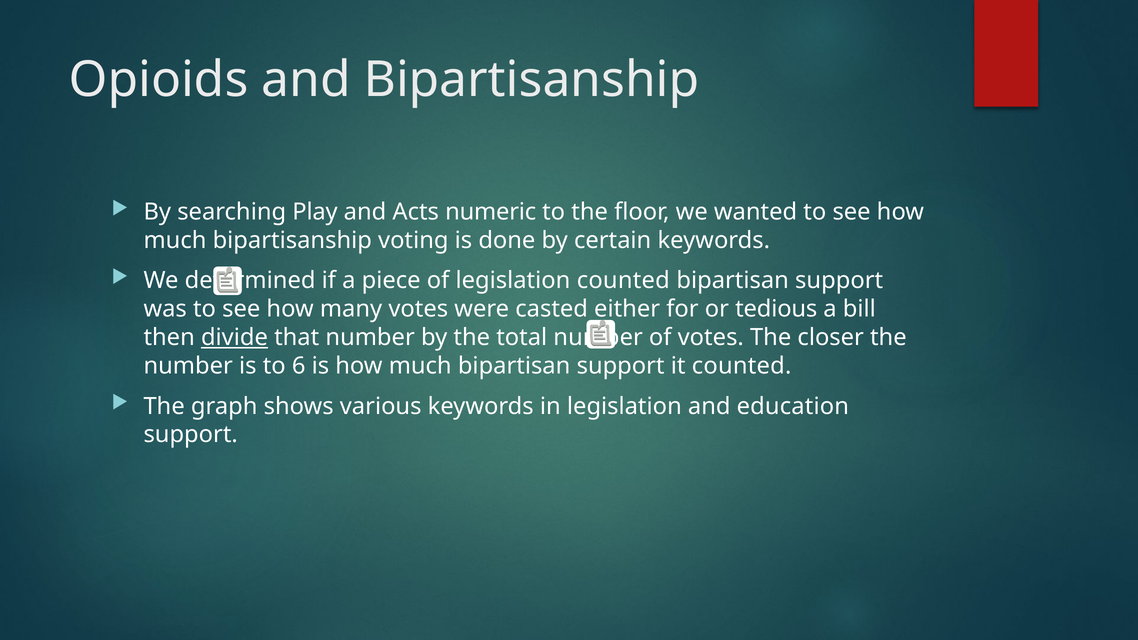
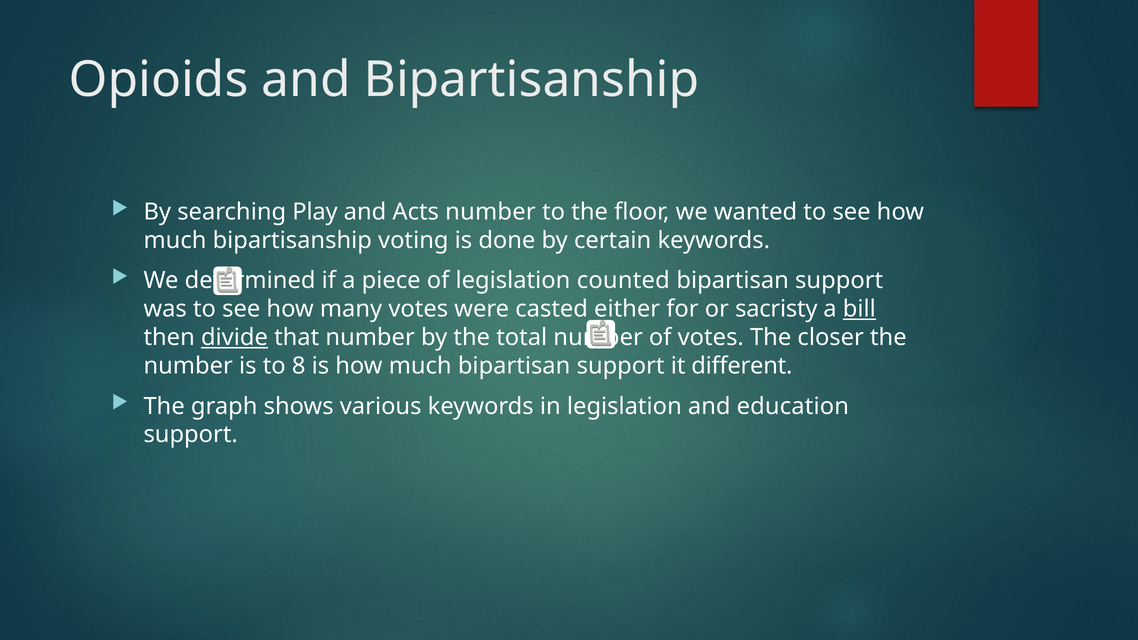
Acts numeric: numeric -> number (490, 212)
tedious: tedious -> sacristy (776, 309)
bill underline: none -> present (859, 309)
6: 6 -> 8 (299, 366)
it counted: counted -> different (742, 366)
